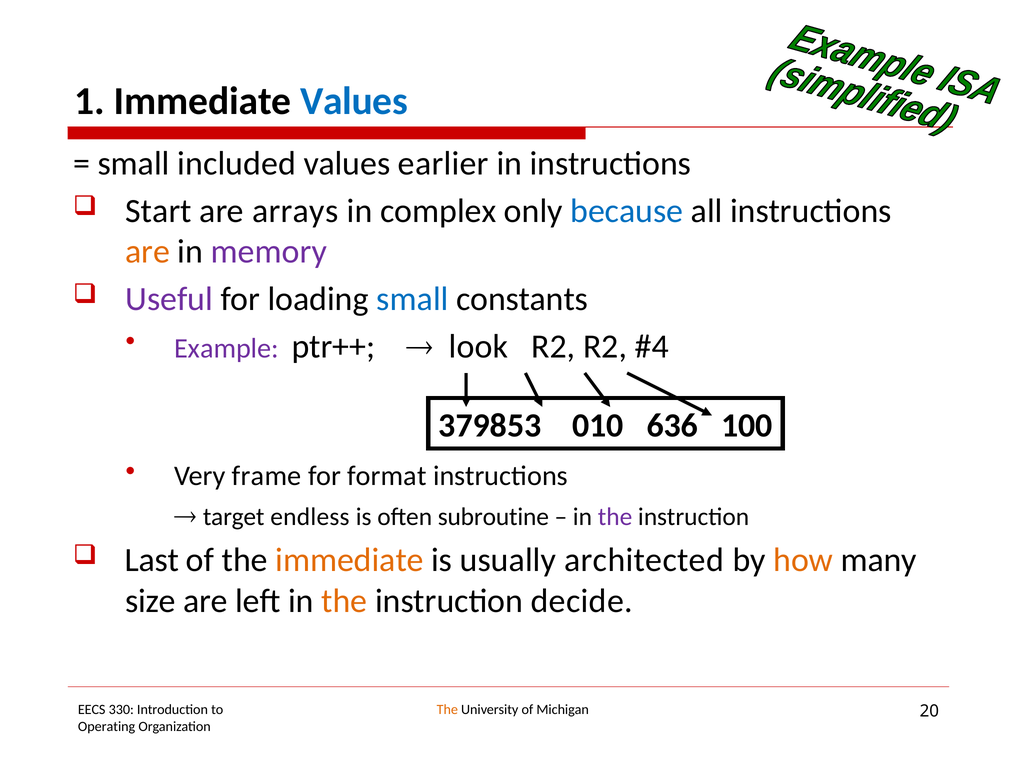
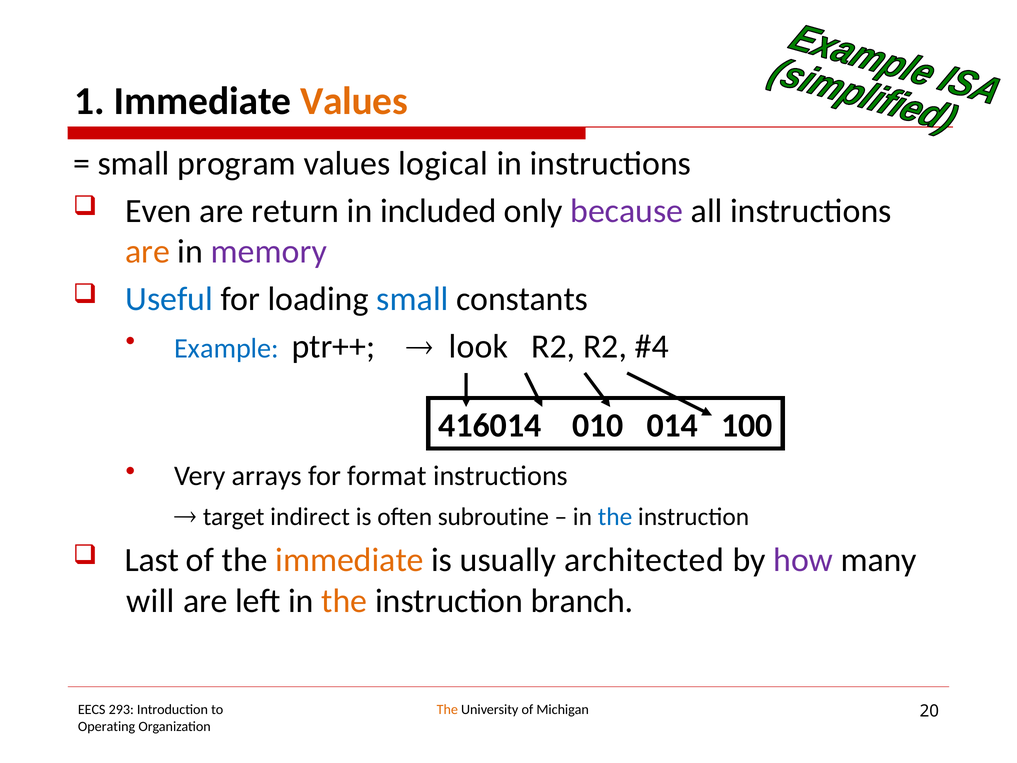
Values colour: blue -> orange (354, 101)
included: included -> program (237, 163)
earlier: earlier -> logical (443, 163)
Start: Start -> Even (159, 211)
arrays: arrays -> return (295, 211)
complex: complex -> included (438, 211)
because colour: blue -> purple (627, 211)
Useful colour: purple -> blue (169, 299)
Example colour: purple -> blue (227, 348)
379853: 379853 -> 416014 (490, 425)
636: 636 -> 014 (672, 425)
frame: frame -> arrays (267, 476)
endless: endless -> indirect (310, 516)
the colour: purple -> blue (615, 516)
how colour: orange -> purple (803, 560)
size: size -> will (150, 601)
decide: decide -> branch (582, 601)
330: 330 -> 293 (121, 710)
